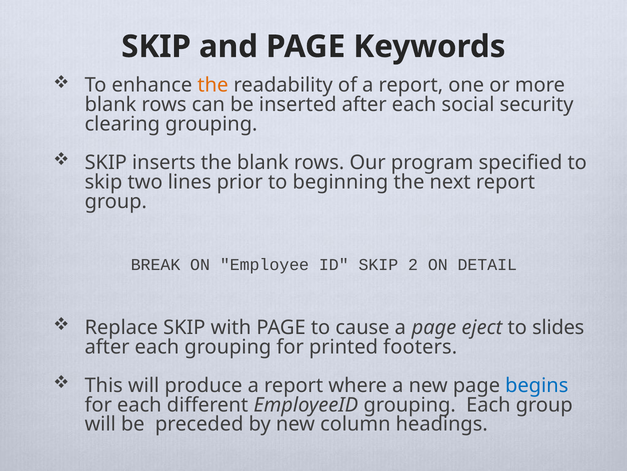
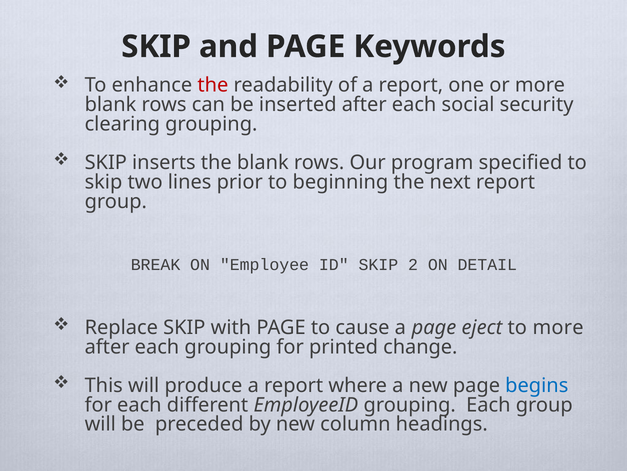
the colour: orange -> red (213, 85)
to slides: slides -> more (558, 327)
footers: footers -> change (420, 347)
